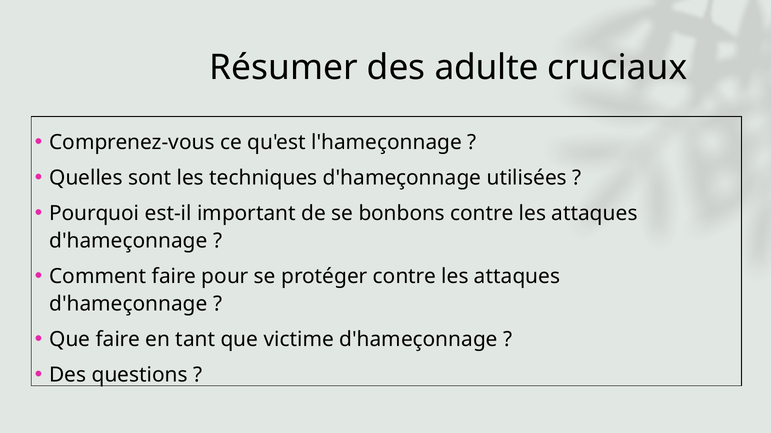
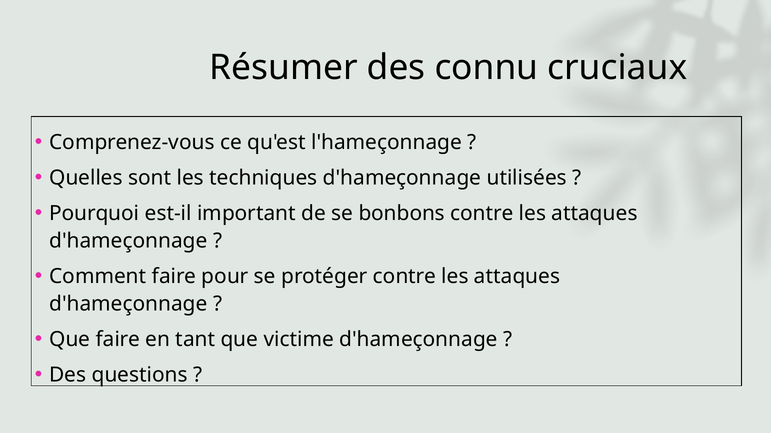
adulte: adulte -> connu (486, 67)
